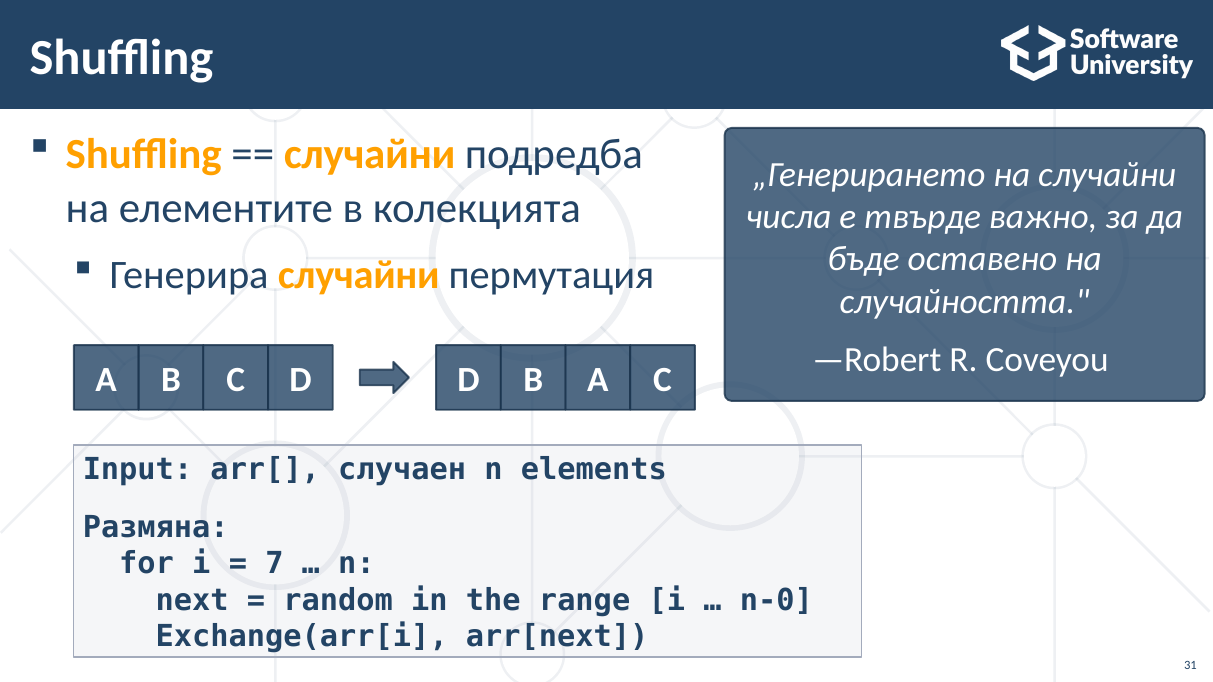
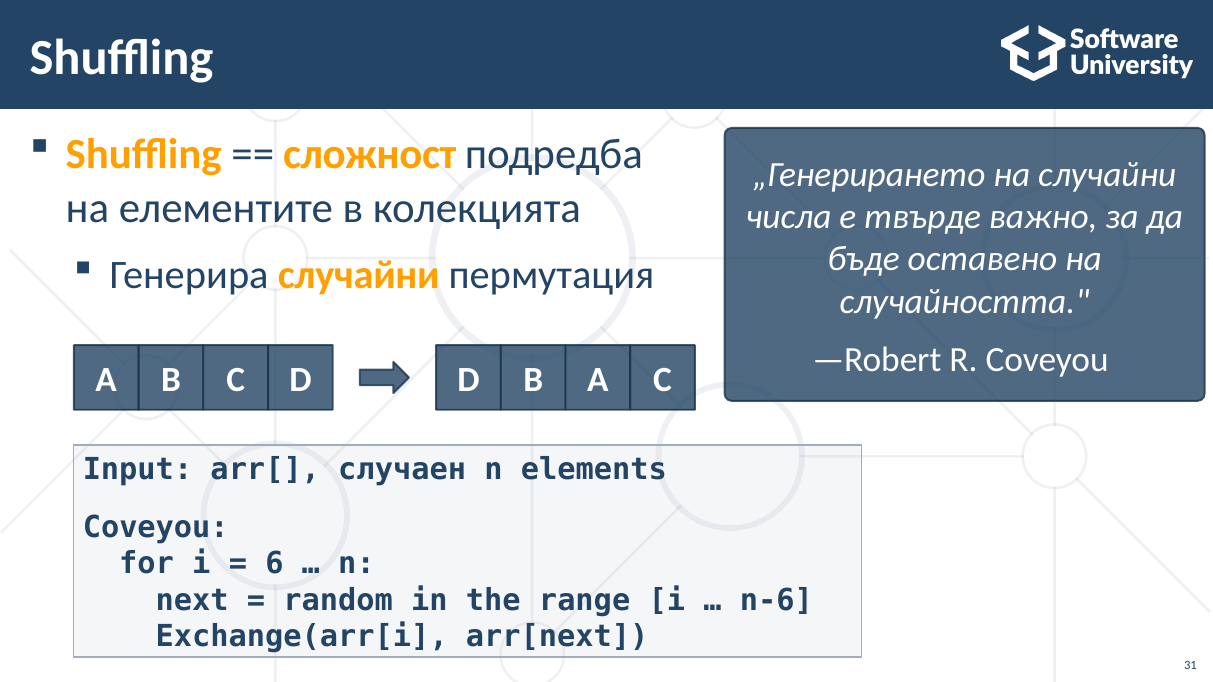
случайни: случайни -> сложност (370, 154)
Размяна: Размяна -> Coveyou (156, 528)
7: 7 -> 6 (274, 564)
n-0: n-0 -> n-6 (776, 600)
